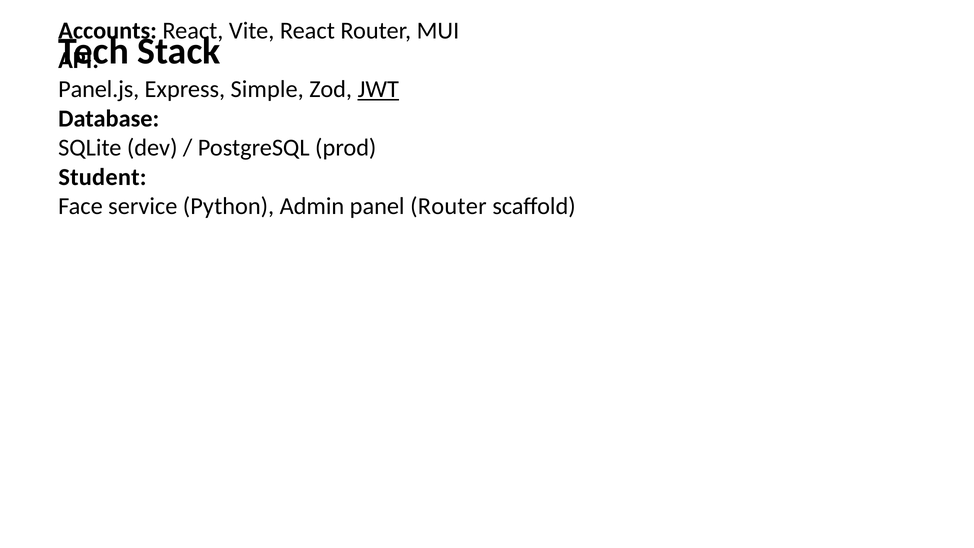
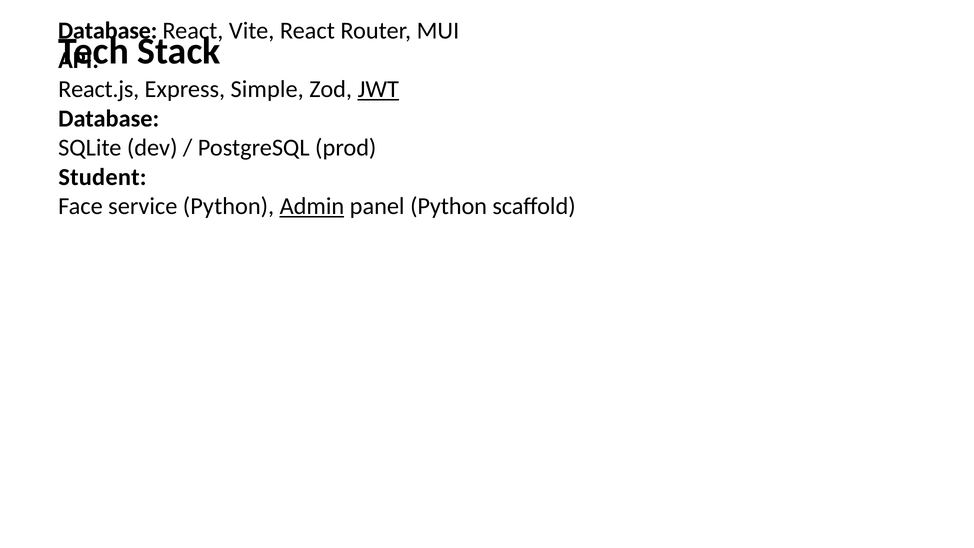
Accounts: Accounts -> Database (108, 31)
Panel.js: Panel.js -> React.js (99, 89)
Admin underline: none -> present (312, 206)
panel Router: Router -> Python (449, 206)
